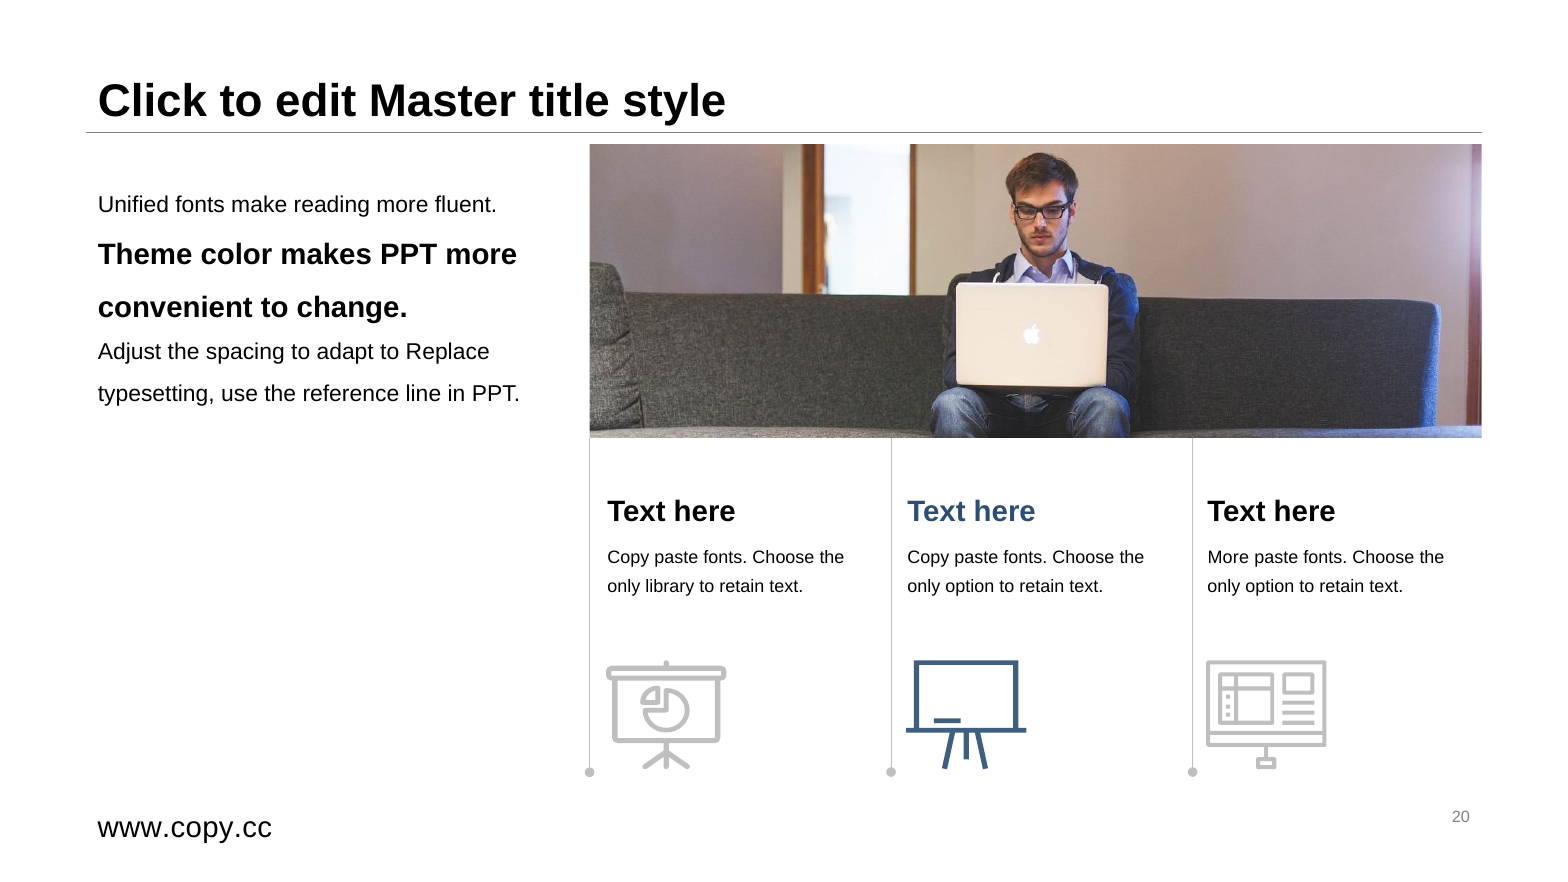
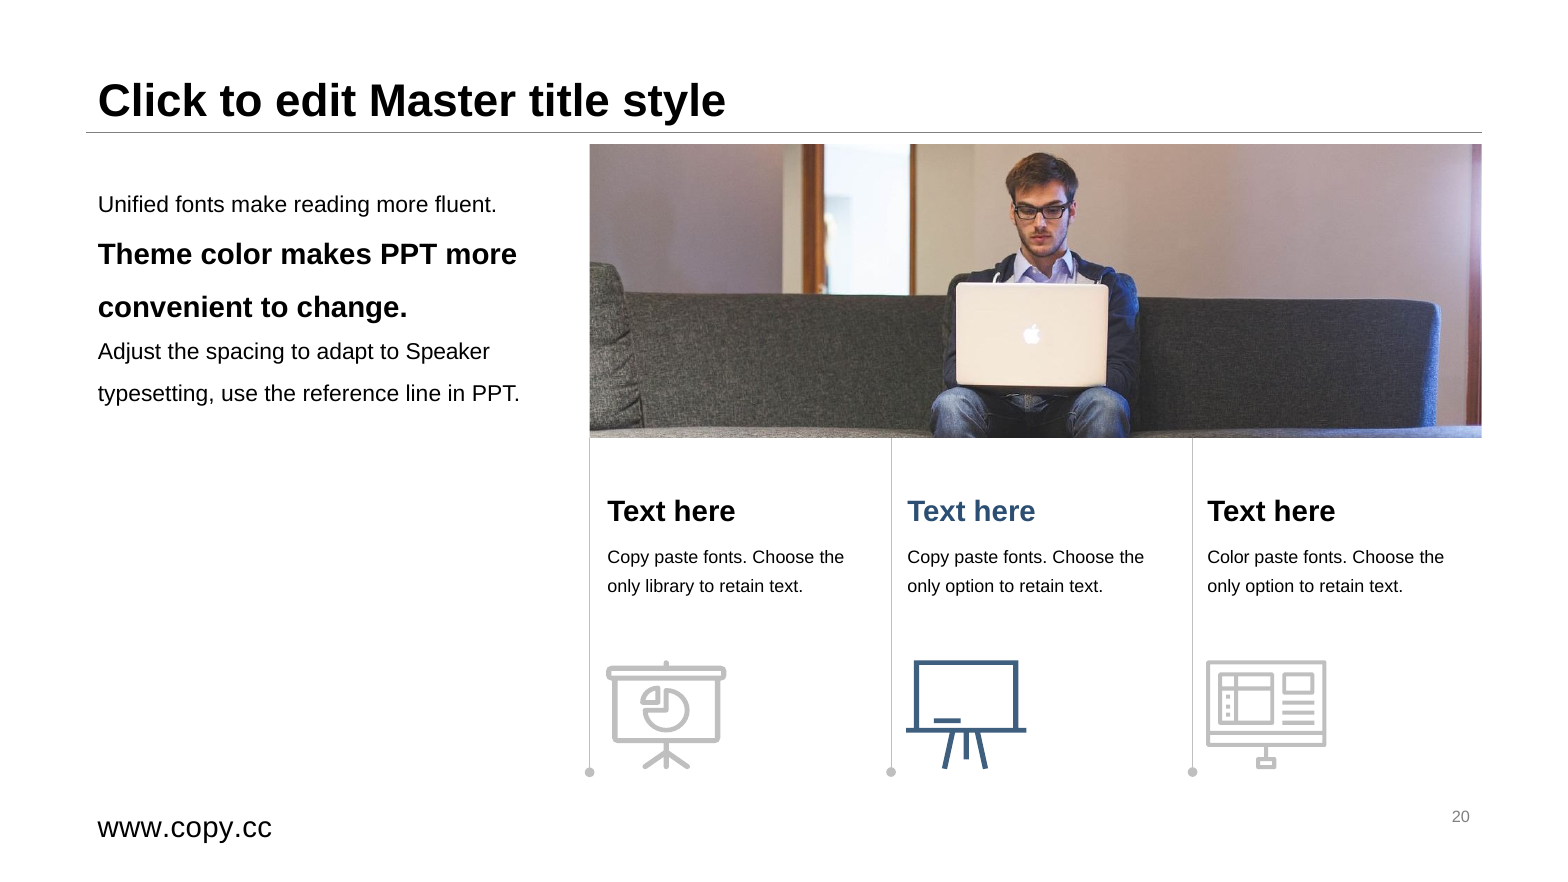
Replace: Replace -> Speaker (448, 352)
More: More -> Color (1228, 558)
